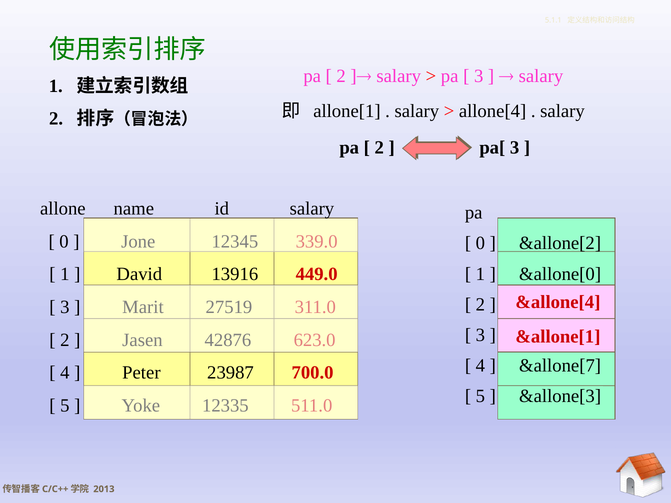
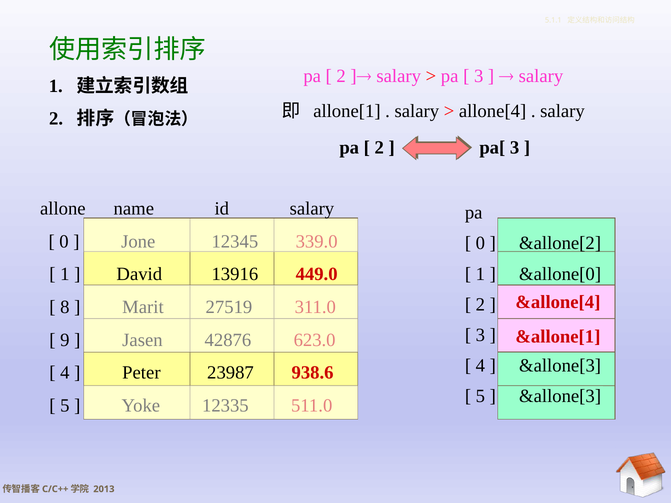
3: 3 -> 8 (65, 307)
2: 2 -> 9 (65, 340)
&allone[7: &allone[7 -> &allone[3 (560, 366)
700.0: 700.0 -> 938.6 (313, 373)
